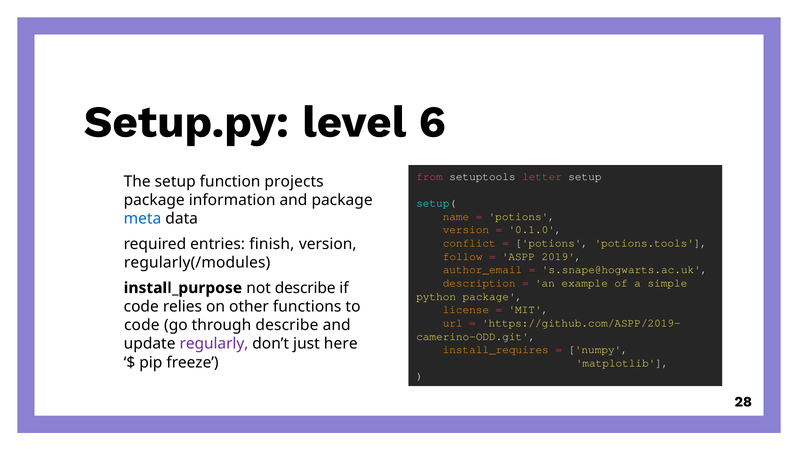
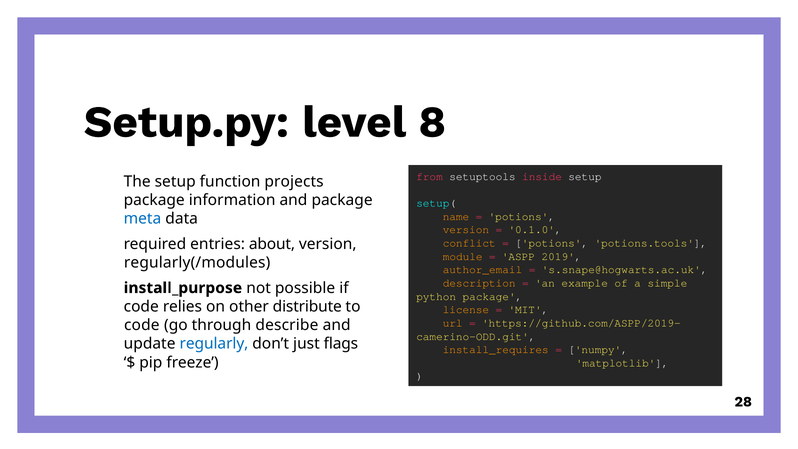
6: 6 -> 8 (432, 122)
letter: letter -> inside (542, 176)
finish: finish -> about (272, 244)
follow: follow -> module (463, 256)
not describe: describe -> possible (305, 288)
functions: functions -> distribute (307, 307)
regularly colour: purple -> blue (214, 344)
here: here -> flags (341, 344)
